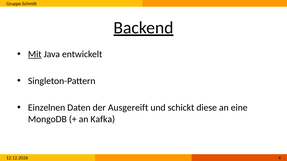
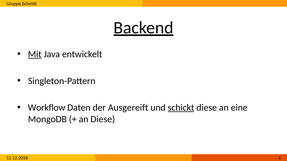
Einzelnen: Einzelnen -> Workflow (47, 108)
schickt underline: none -> present (181, 108)
an Kafka: Kafka -> Diese (103, 119)
